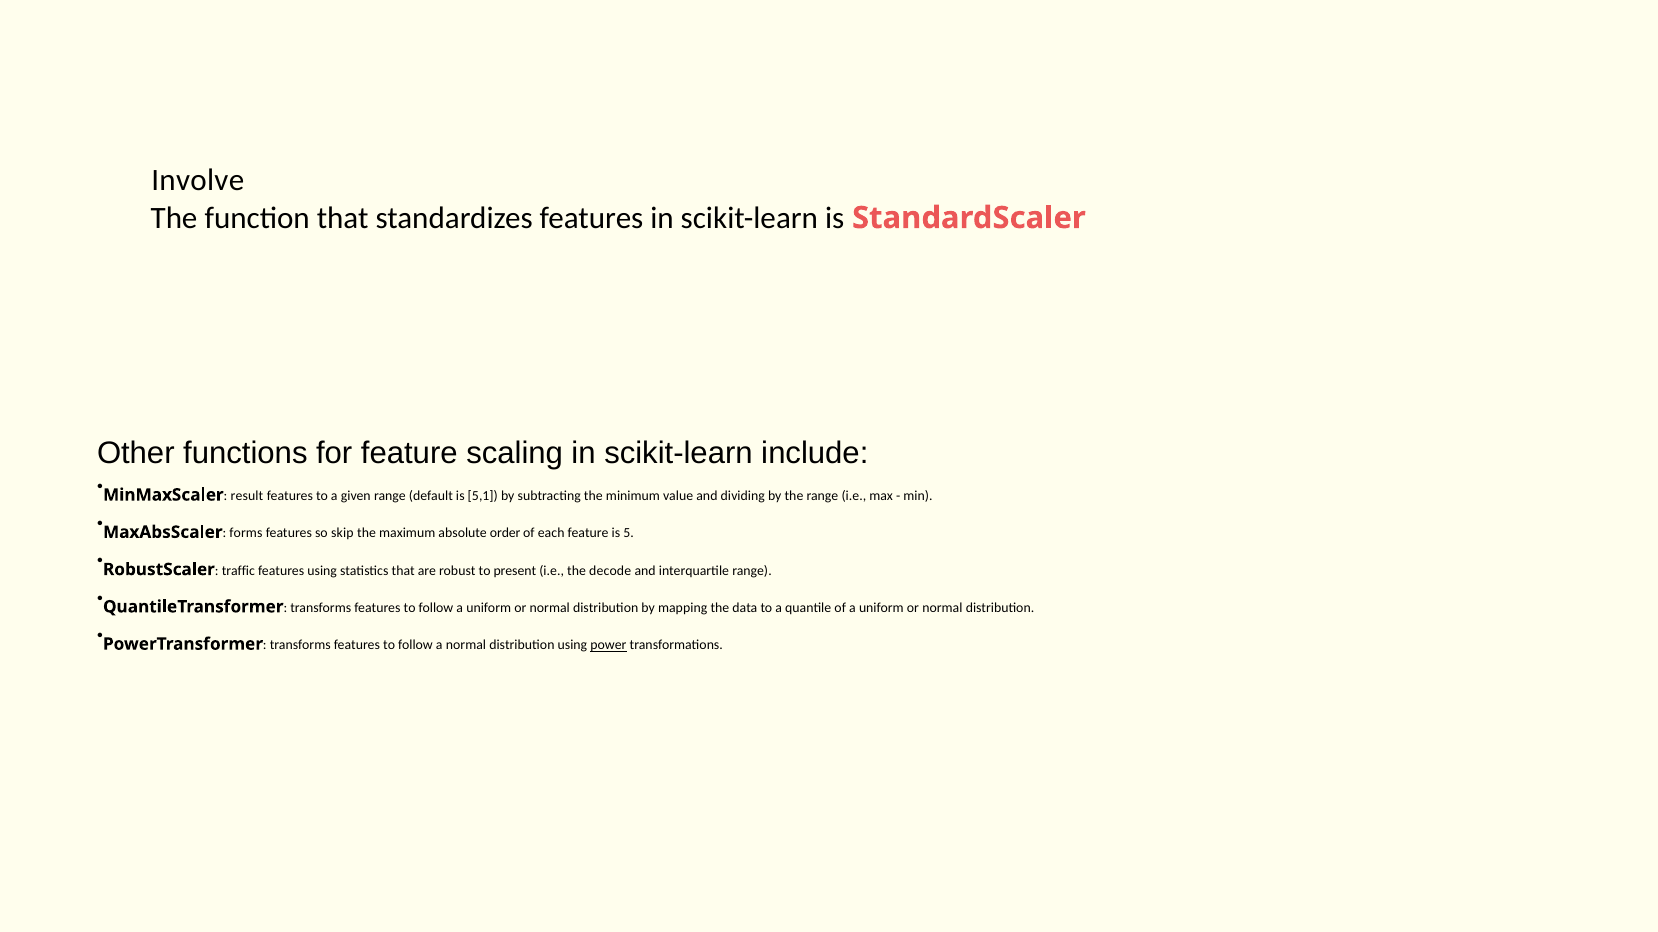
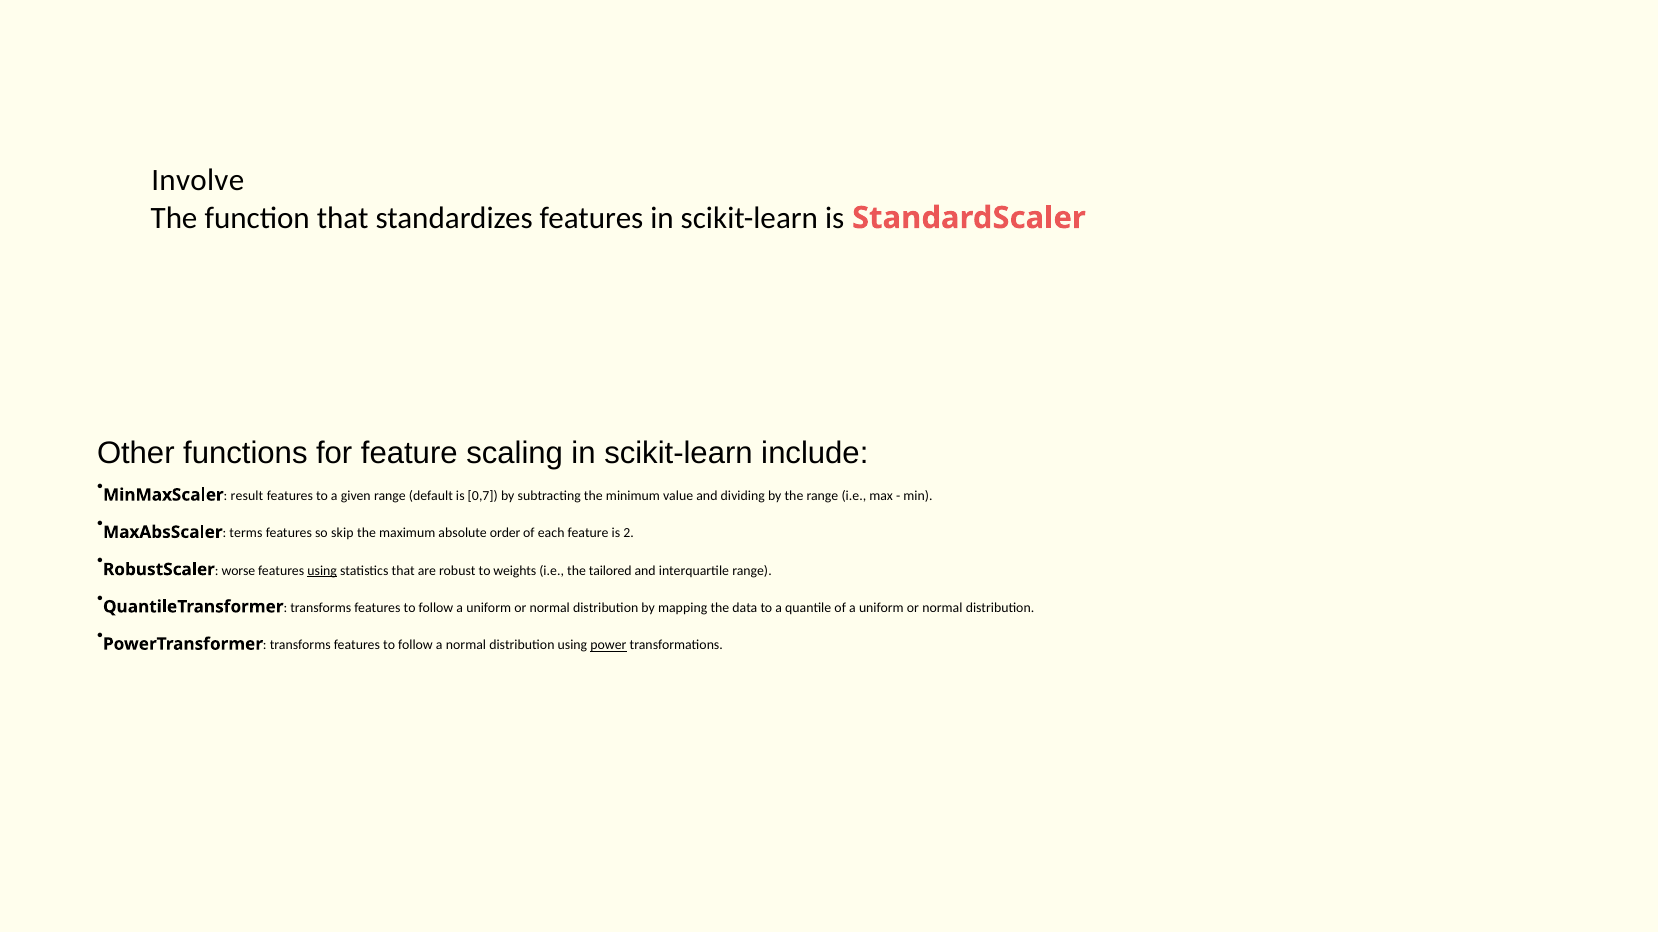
5,1: 5,1 -> 0,7 (483, 496)
forms: forms -> terms (246, 534)
5: 5 -> 2 (629, 534)
traffic: traffic -> worse (238, 571)
using underline: none -> present (322, 571)
present: present -> weights (515, 571)
decode: decode -> tailored (610, 571)
